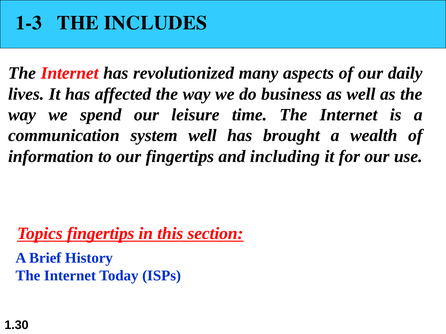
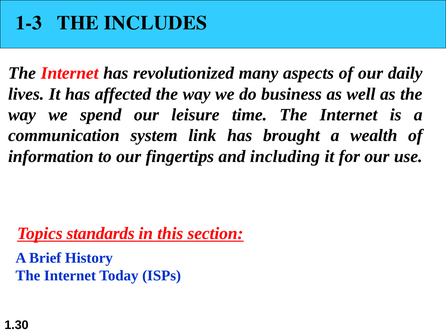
system well: well -> link (202, 136)
Topics fingertips: fingertips -> standards (101, 234)
